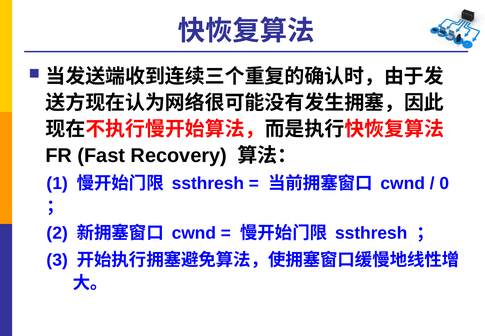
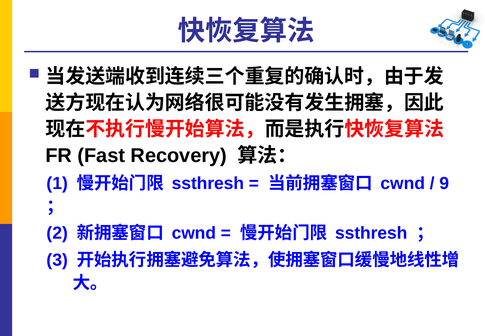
0: 0 -> 9 (444, 183)
